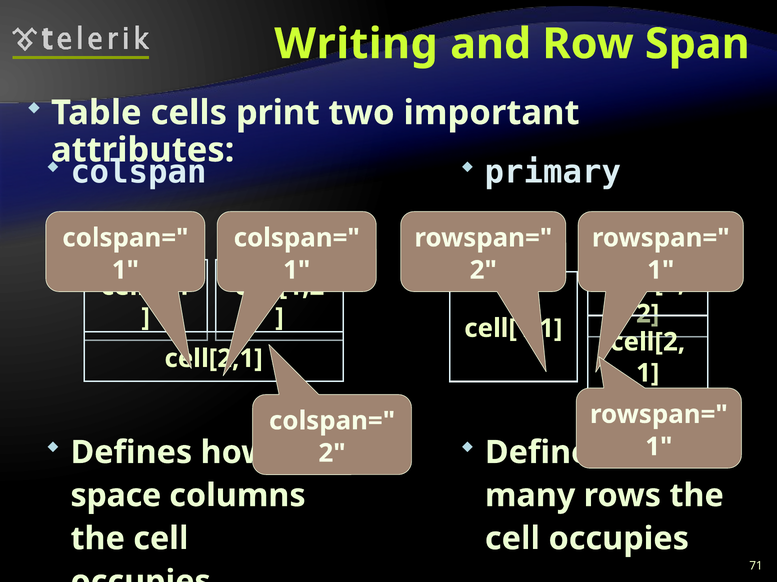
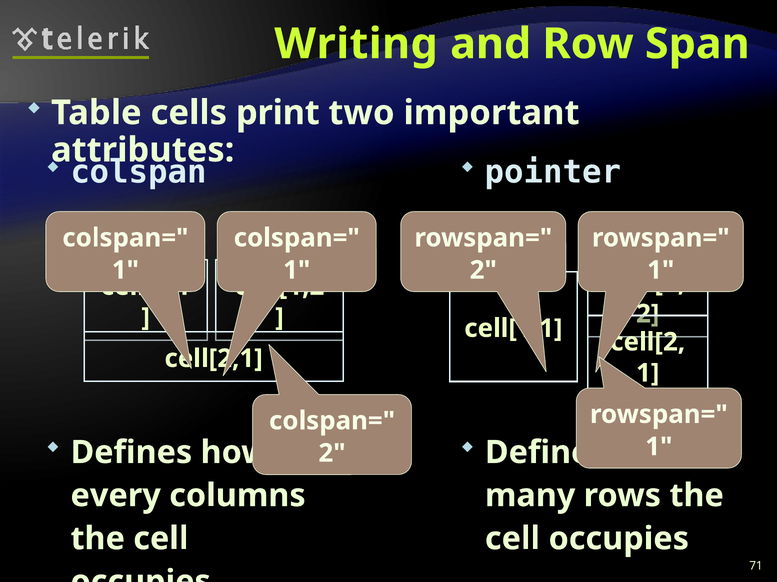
primary: primary -> pointer (553, 172)
space: space -> every (116, 496)
